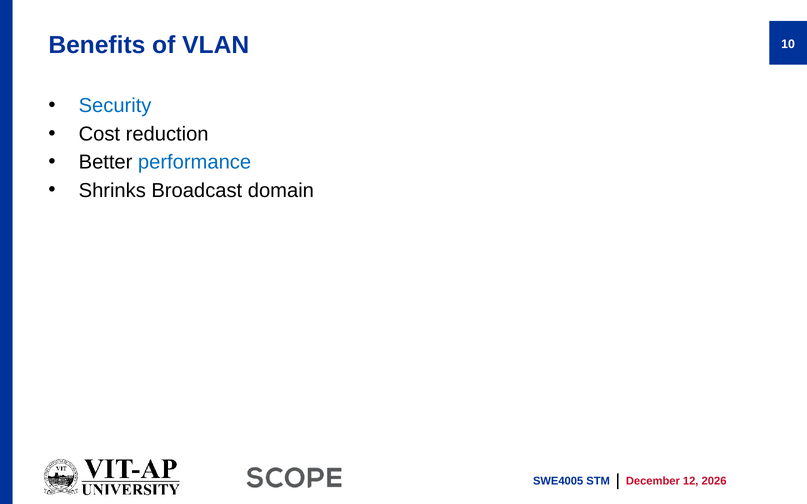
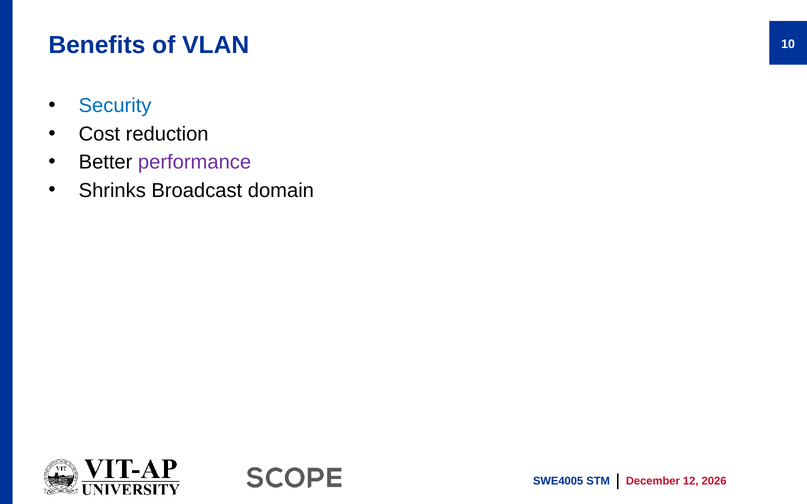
performance colour: blue -> purple (195, 162)
